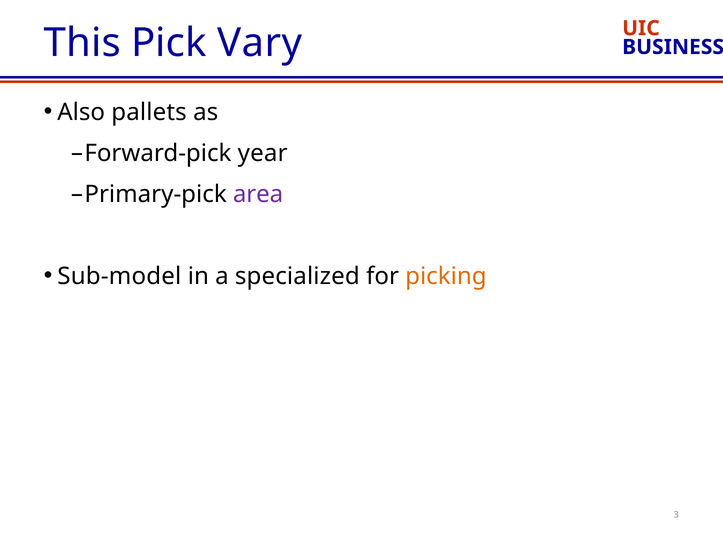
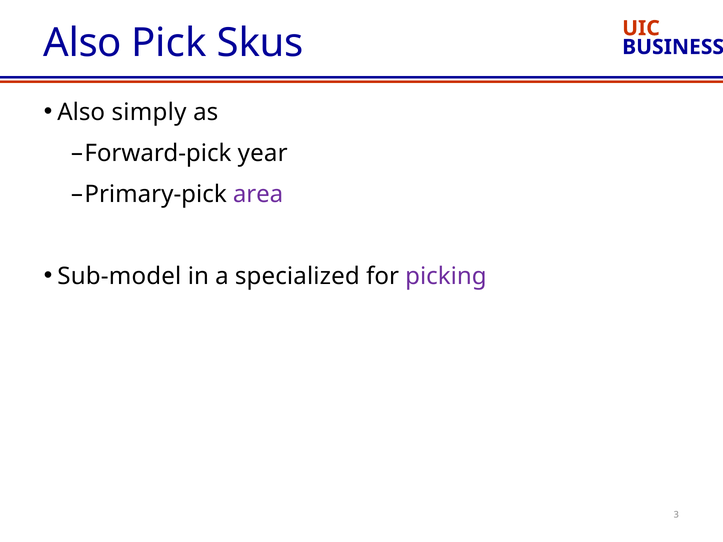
This: This -> Also (83, 43)
Vary: Vary -> Skus (260, 43)
pallets: pallets -> simply (149, 112)
picking colour: orange -> purple (446, 276)
